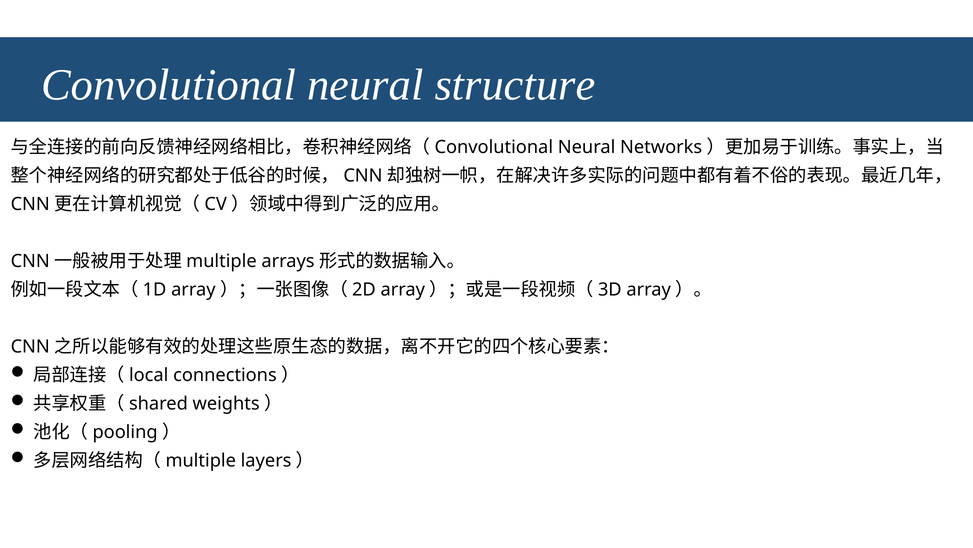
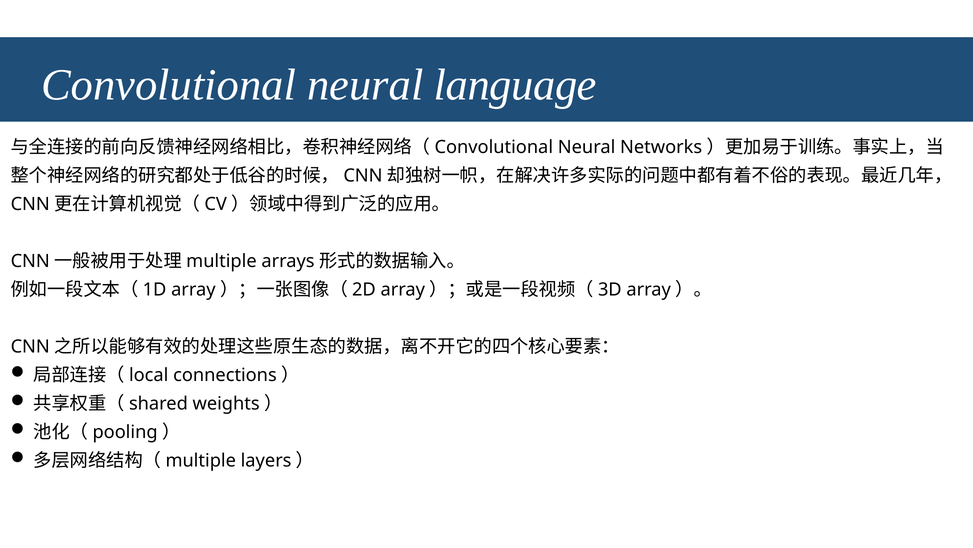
structure: structure -> language (515, 85)
